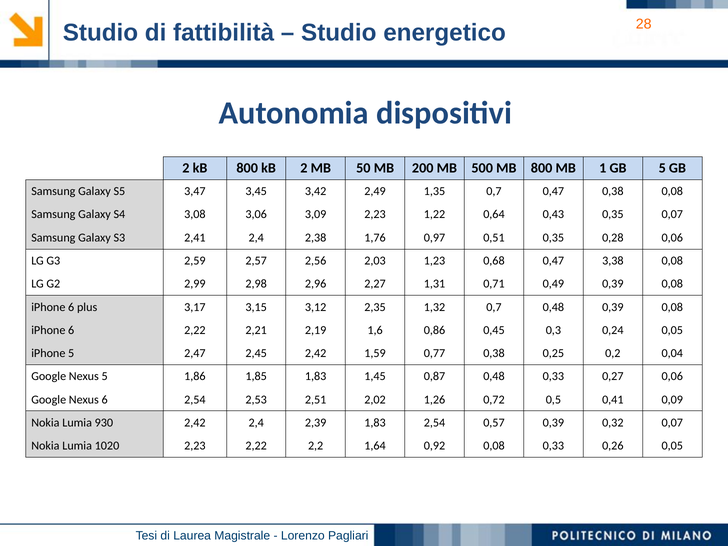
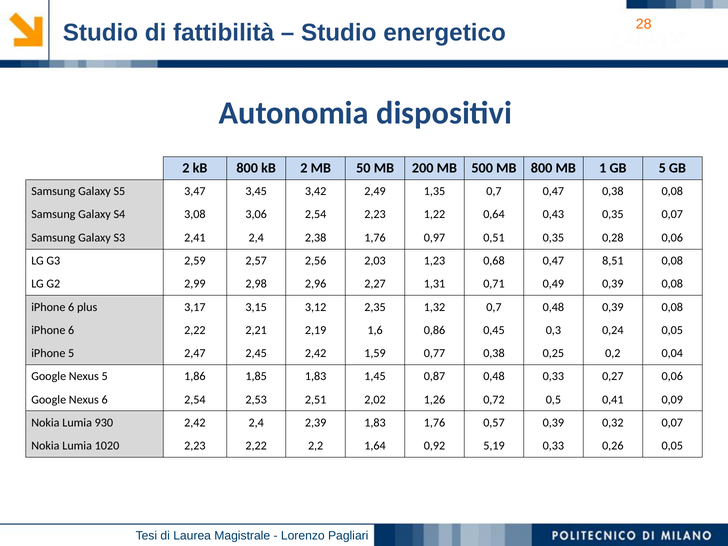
3,06 3,09: 3,09 -> 2,54 (316, 214)
3,38: 3,38 -> 8,51 (613, 261)
1,83 2,54: 2,54 -> 1,76 (435, 423)
0,92 0,08: 0,08 -> 5,19 (494, 446)
